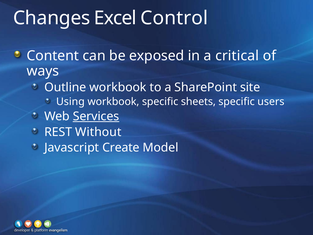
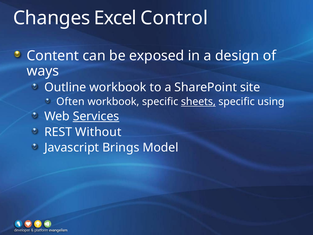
critical: critical -> design (237, 56)
Using: Using -> Often (70, 102)
sheets underline: none -> present (198, 102)
users: users -> using (271, 102)
Create: Create -> Brings (121, 147)
